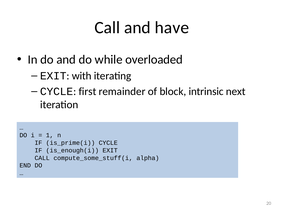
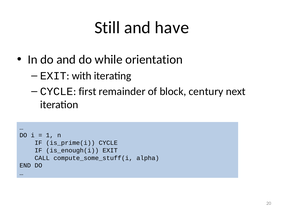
Call: Call -> Still (107, 27)
overloaded: overloaded -> orientation (154, 60)
intrinsic: intrinsic -> century (206, 91)
